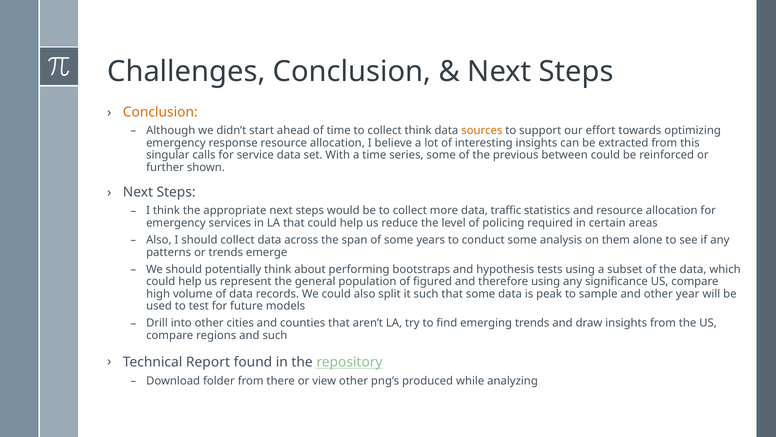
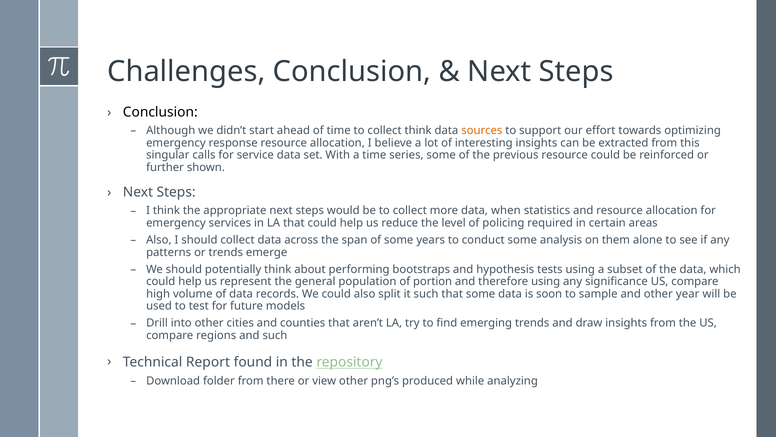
Conclusion colour: orange -> black (160, 112)
previous between: between -> resource (565, 155)
traffic: traffic -> when (506, 210)
figured: figured -> portion (433, 281)
peak: peak -> soon (549, 294)
